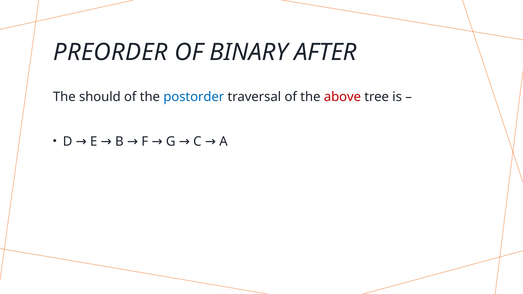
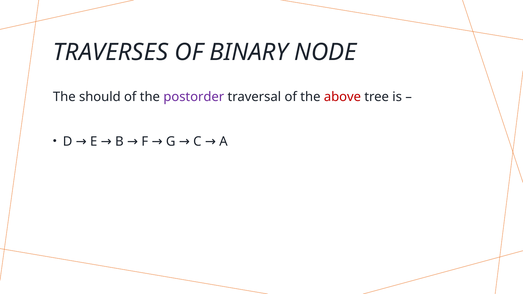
PREORDER: PREORDER -> TRAVERSES (111, 52)
AFTER: AFTER -> NODE (325, 52)
postorder colour: blue -> purple (194, 97)
